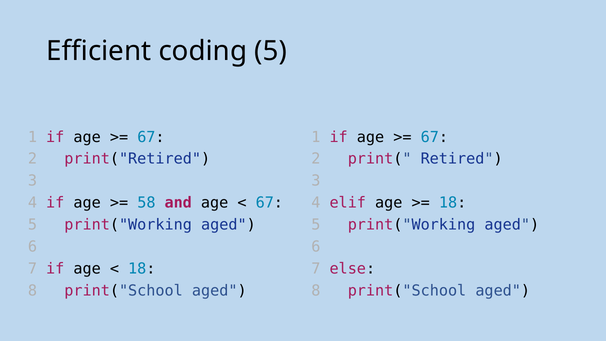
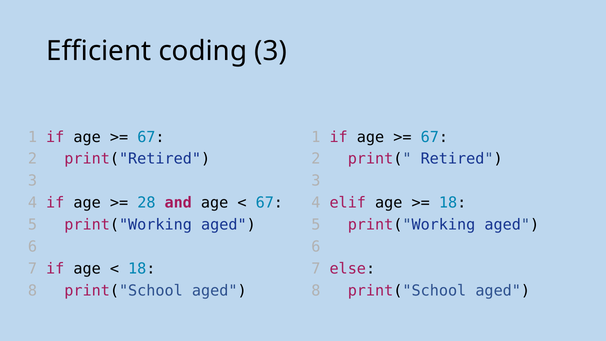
coding 5: 5 -> 3 (271, 51)
58: 58 -> 28 (146, 203)
